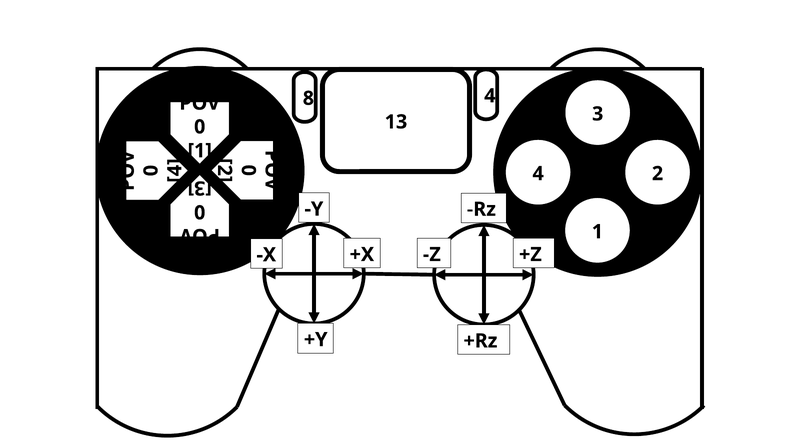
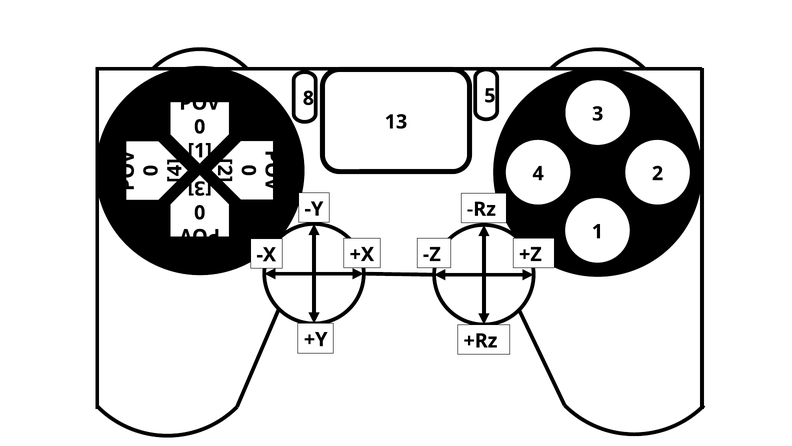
8 4: 4 -> 5 (490, 96)
